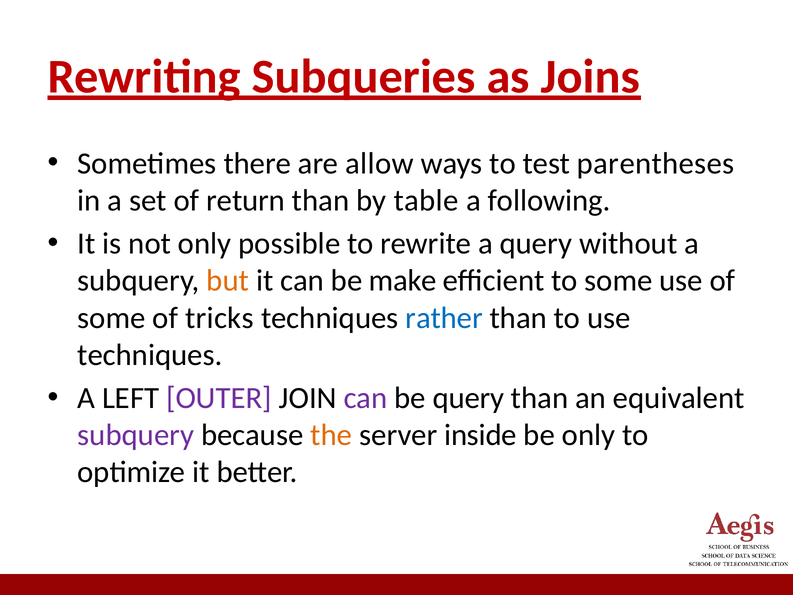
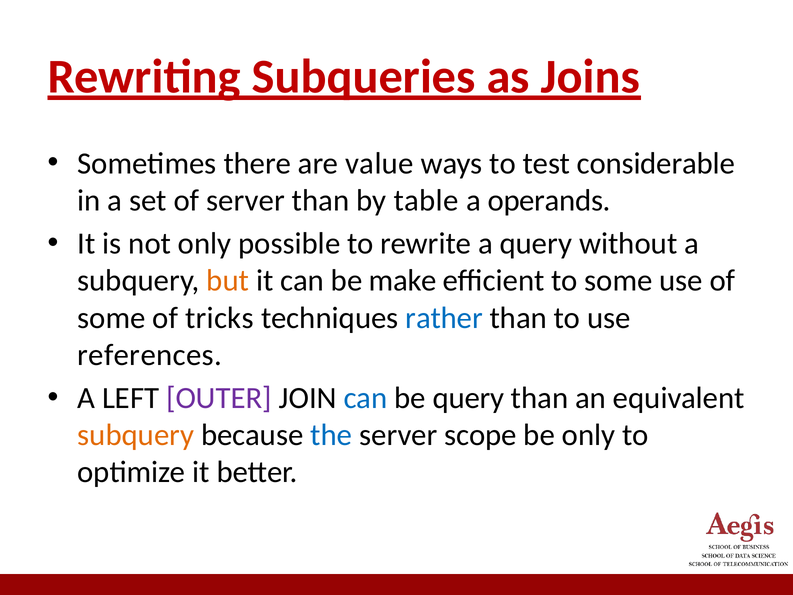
allow: allow -> value (379, 163)
parentheses: parentheses -> considerable (656, 163)
of return: return -> server (246, 200)
following: following -> operands (549, 200)
techniques: techniques -> references (150, 355)
can colour: purple -> blue (365, 398)
subquery colour: purple -> orange (136, 435)
the colour: orange -> blue (331, 435)
inside: inside -> scope (480, 435)
